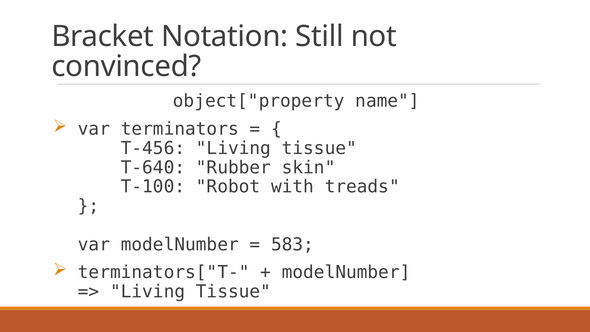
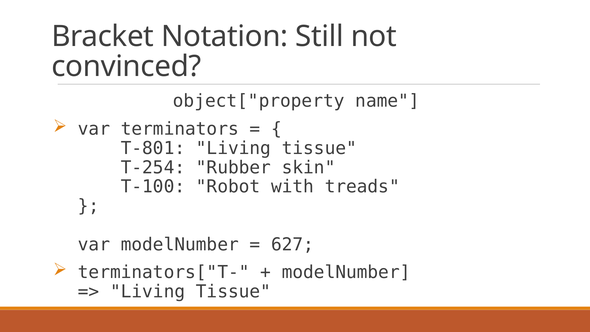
T-456: T-456 -> T-801 (153, 148)
T-640: T-640 -> T-254 (153, 167)
583: 583 -> 627 (292, 244)
